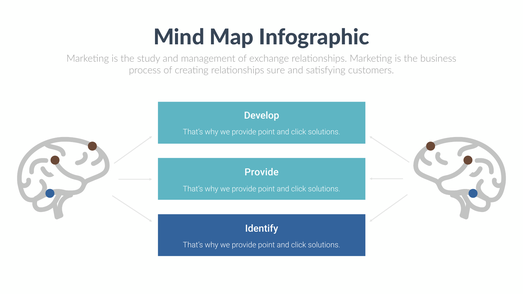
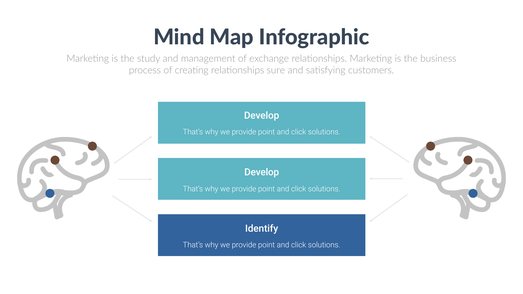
Provide: Provide -> Develop (262, 173)
